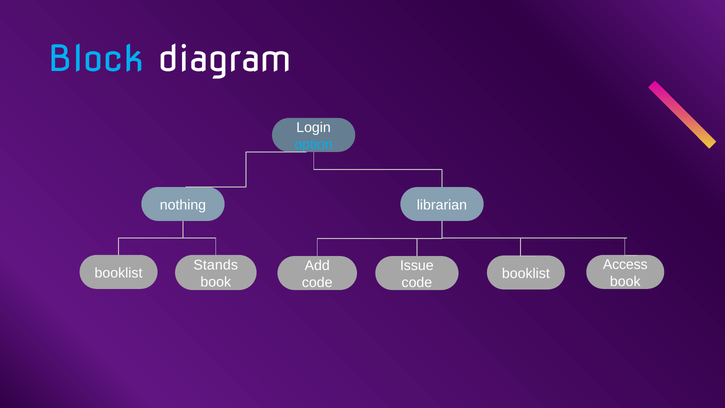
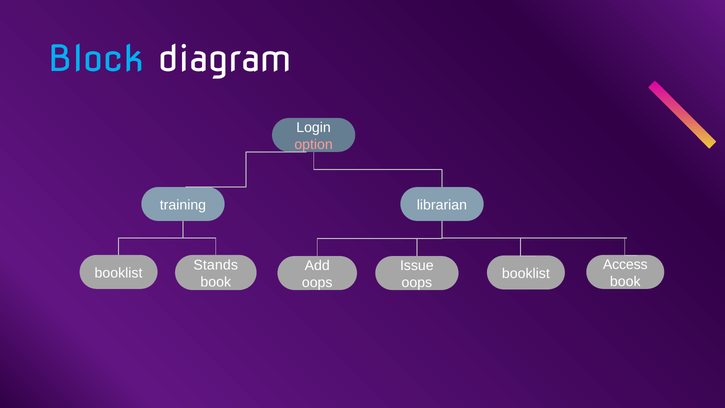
option colour: light blue -> pink (314, 144)
nothing: nothing -> training (183, 205)
code: code -> oops (317, 282)
code: code -> oops (417, 282)
